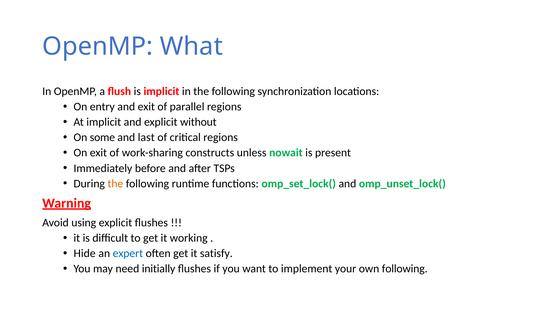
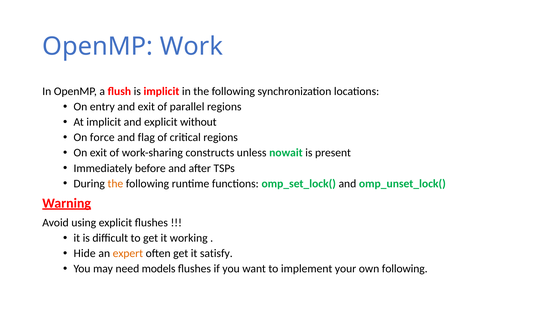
What: What -> Work (191, 47)
some: some -> force (102, 138)
last: last -> flag (146, 138)
expert colour: blue -> orange (128, 254)
initially: initially -> models (159, 269)
